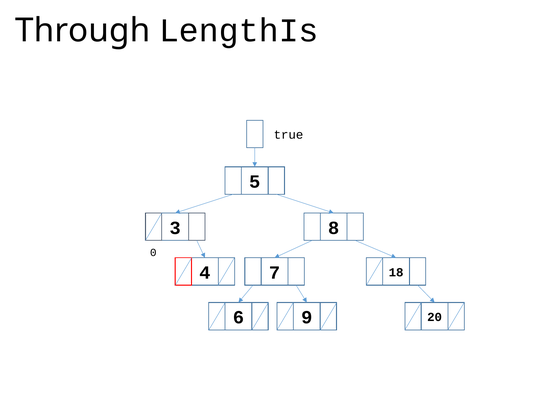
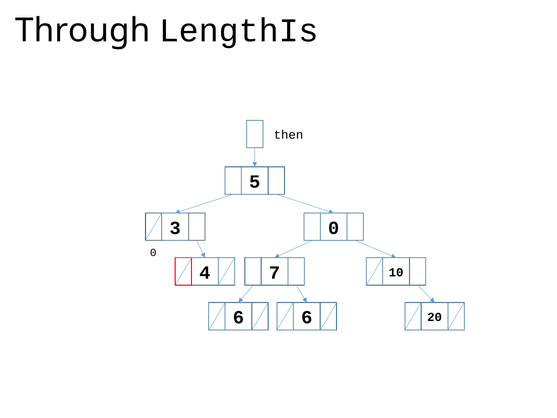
true: true -> then (288, 135)
3 8: 8 -> 0 (334, 228)
18: 18 -> 10 (396, 272)
6 9: 9 -> 6 (307, 317)
